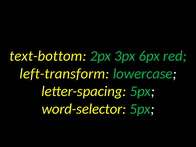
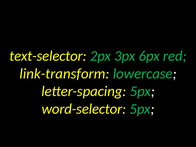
text-bottom: text-bottom -> text-selector (48, 56)
left-transform: left-transform -> link-transform (64, 74)
